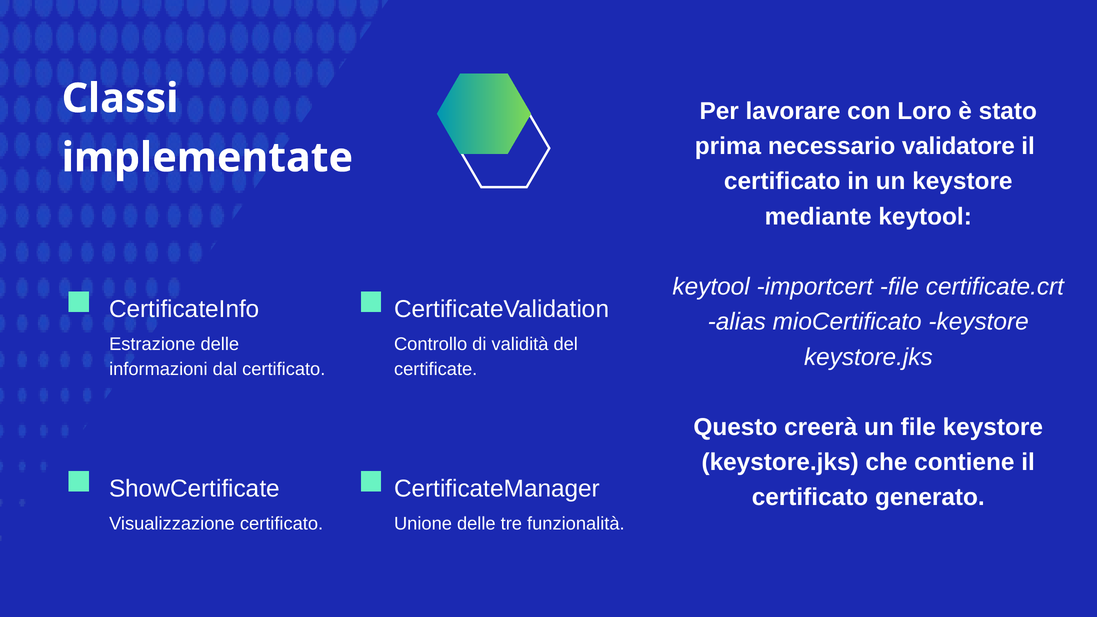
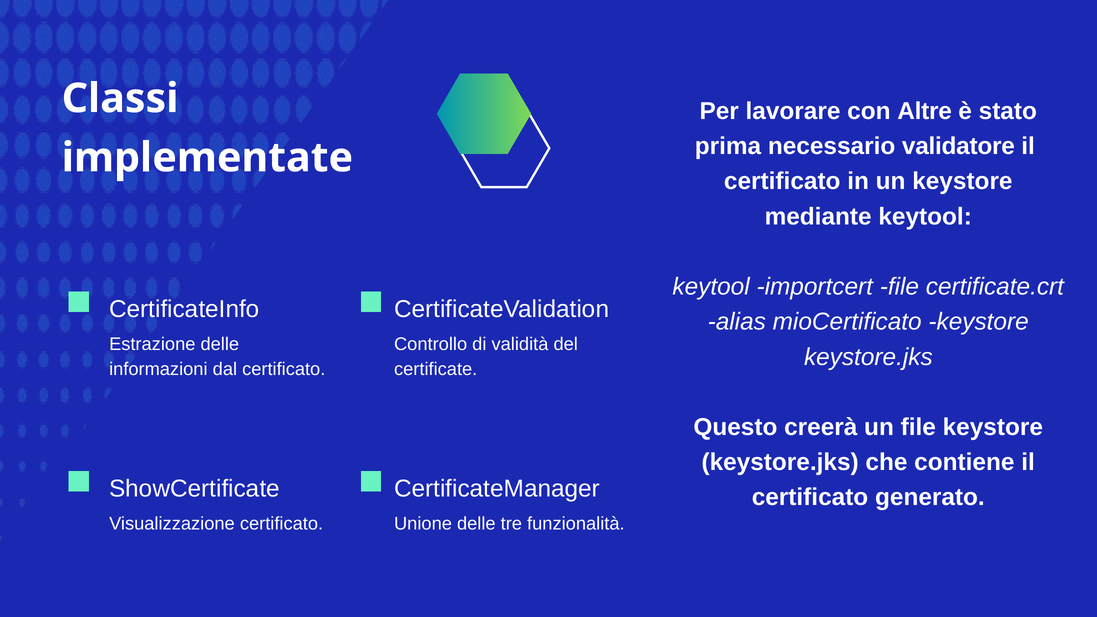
Loro: Loro -> Altre (925, 111)
